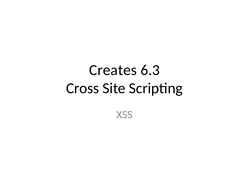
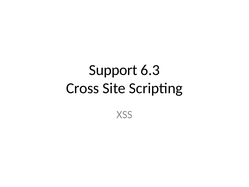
Creates: Creates -> Support (113, 70)
